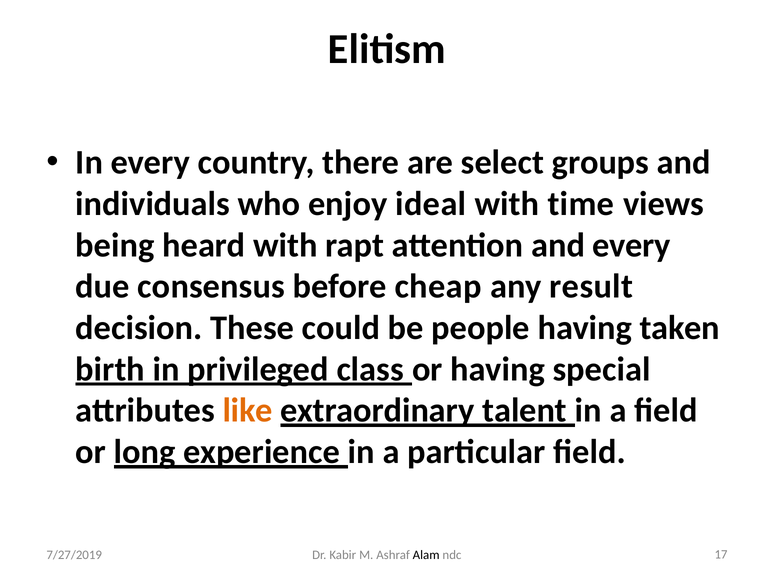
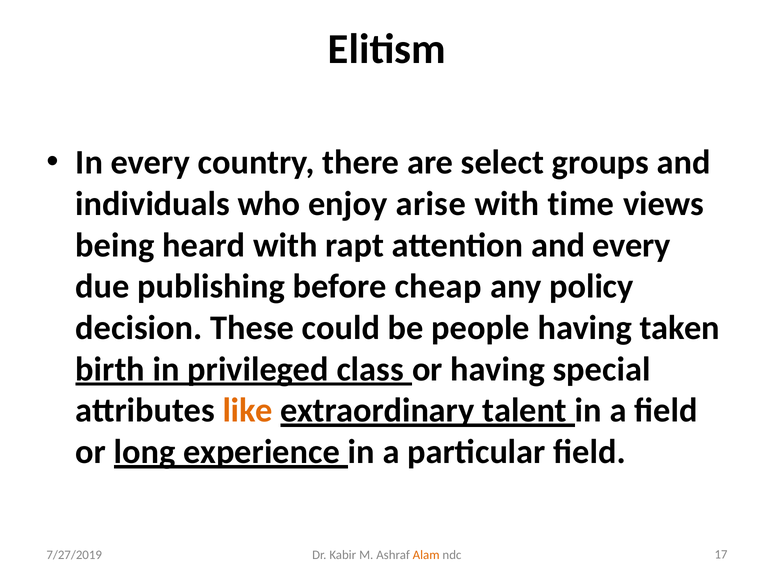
ideal: ideal -> arise (431, 204)
consensus: consensus -> publishing (211, 286)
result: result -> policy (591, 286)
Alam colour: black -> orange (426, 554)
